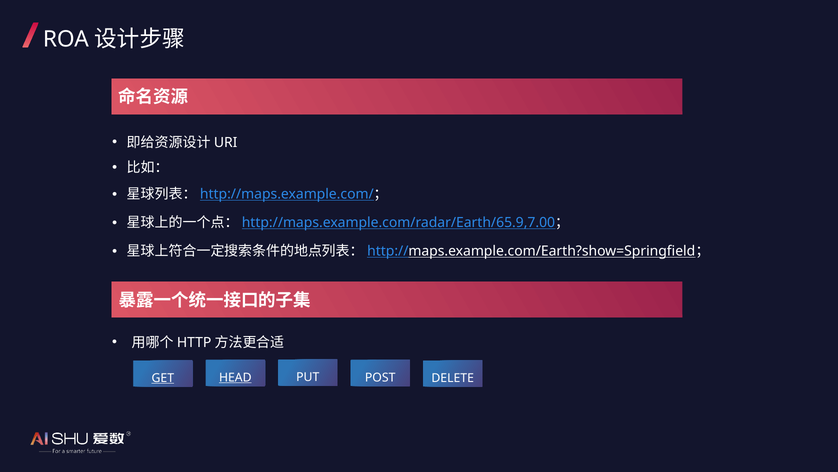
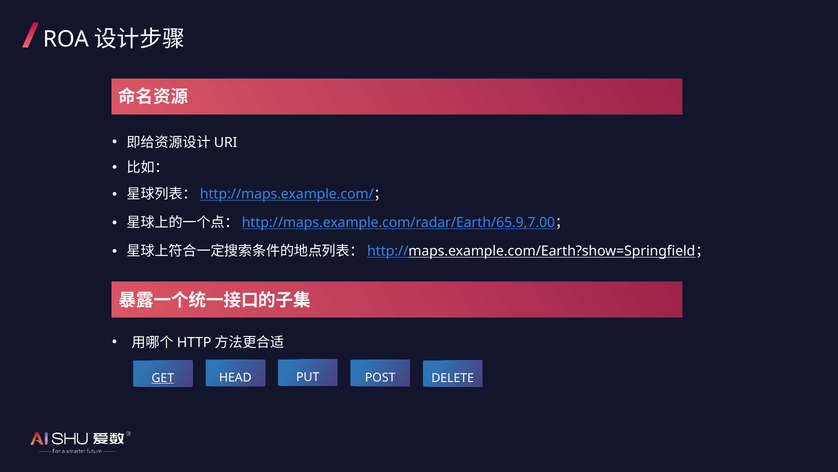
HEAD underline: present -> none (235, 377)
